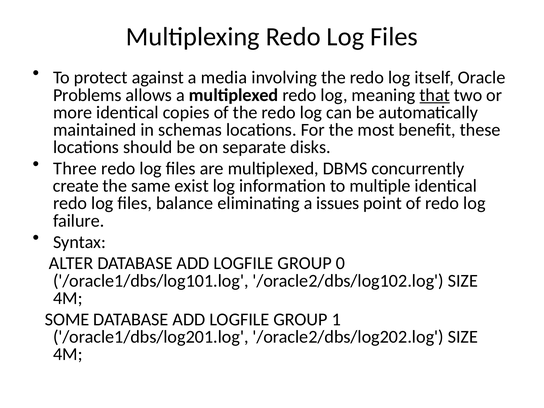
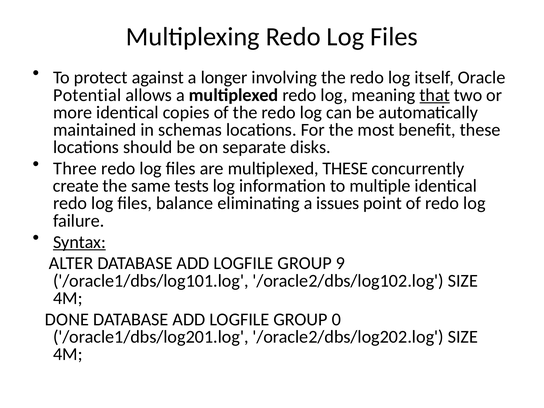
media: media -> longer (224, 78)
Problems: Problems -> Potential (87, 95)
multiplexed DBMS: DBMS -> THESE (345, 169)
exist: exist -> tests (192, 186)
Syntax underline: none -> present (79, 242)
0: 0 -> 9 (340, 263)
SOME: SOME -> DONE (67, 319)
1: 1 -> 0 (336, 319)
